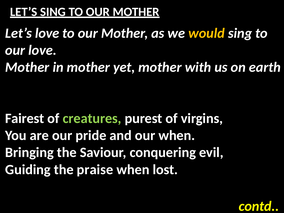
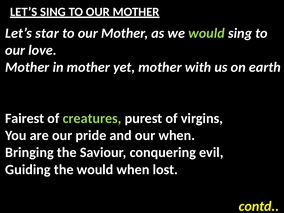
Let’s love: love -> star (47, 33)
would colour: yellow -> light green (207, 33)
the praise: praise -> would (95, 170)
